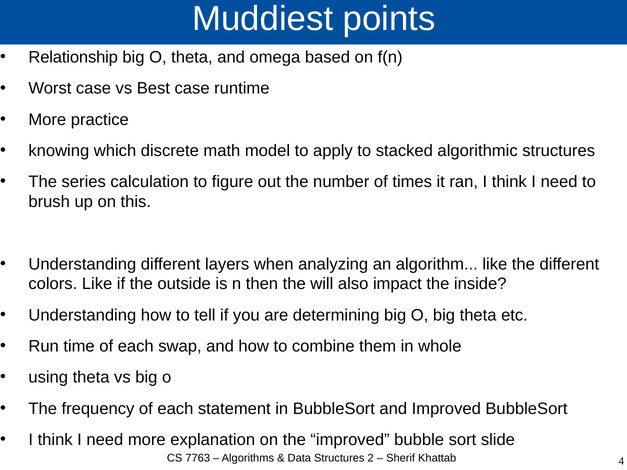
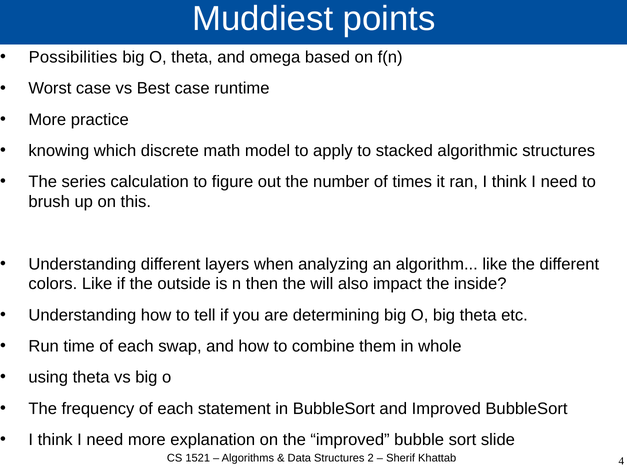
Relationship: Relationship -> Possibilities (73, 57)
7763: 7763 -> 1521 (198, 458)
